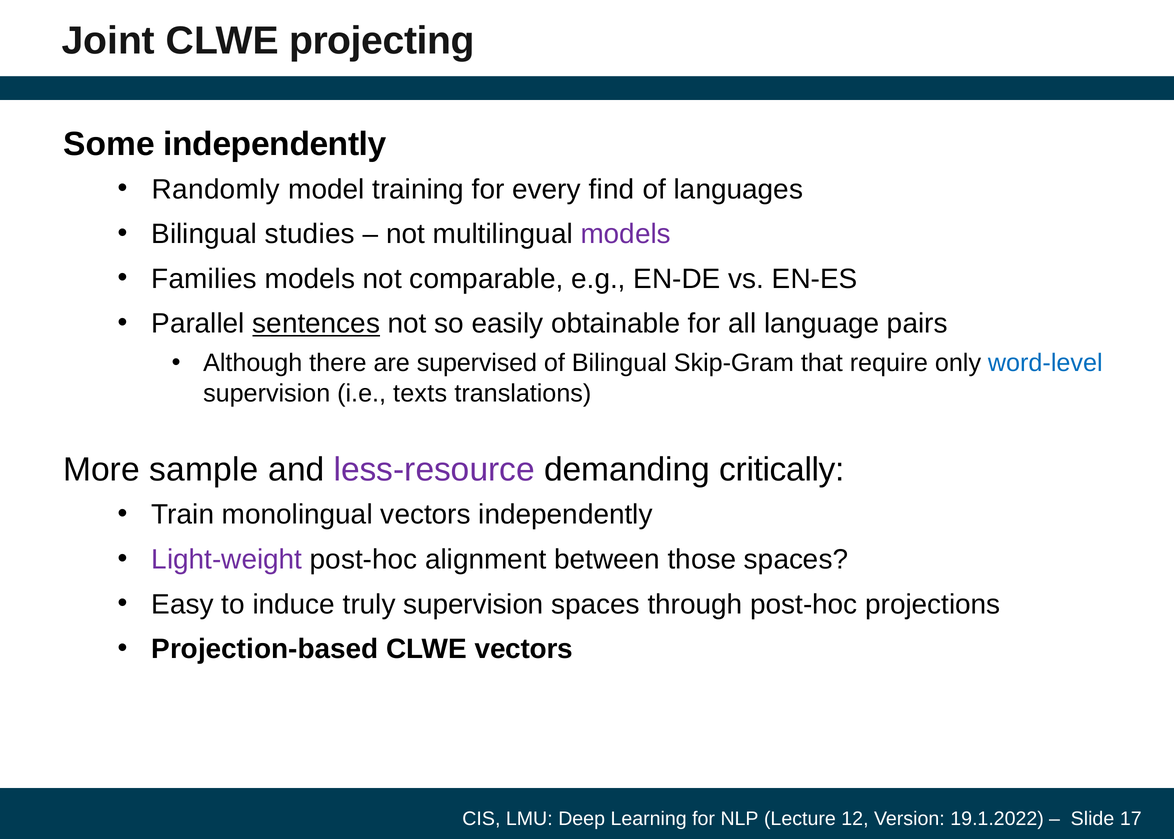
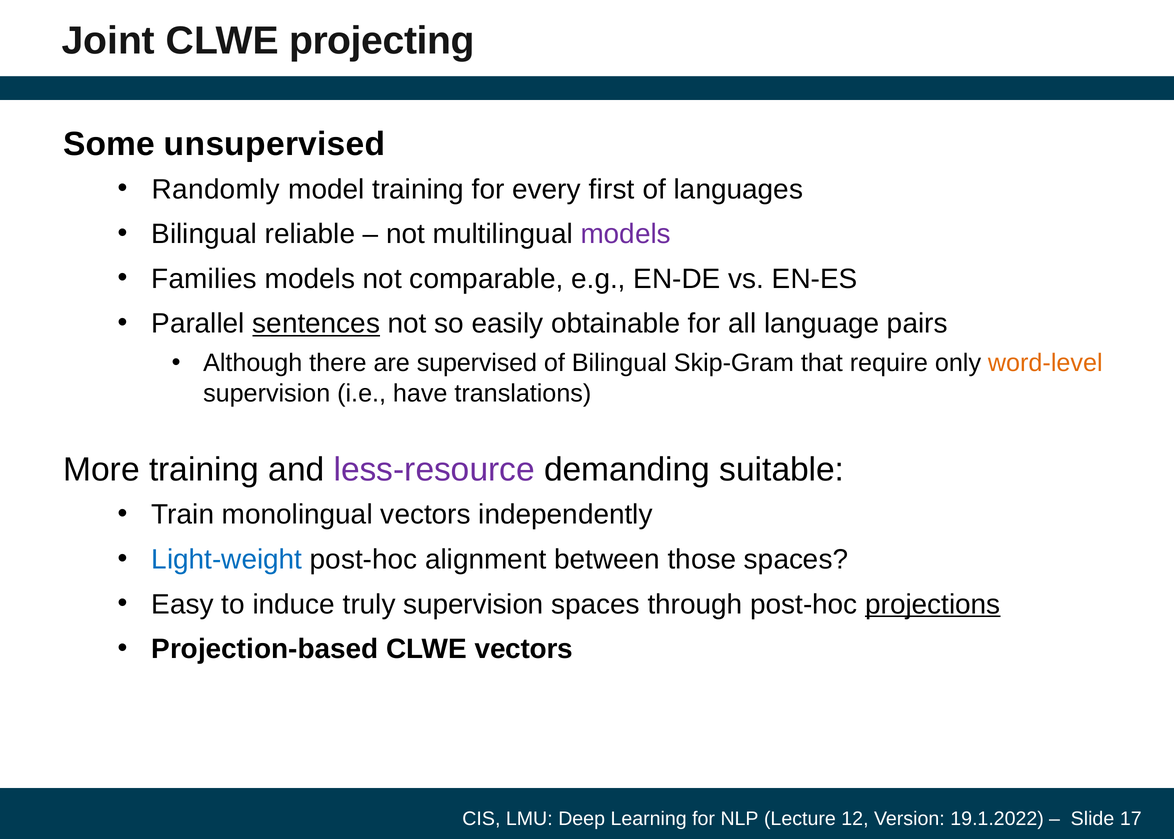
Some independently: independently -> unsupervised (275, 144)
find: find -> first (612, 189)
studies: studies -> reliable (310, 234)
word-level colour: blue -> orange (1045, 363)
texts: texts -> have (420, 393)
More sample: sample -> training (204, 470)
critically: critically -> suitable (782, 470)
Light-weight colour: purple -> blue (227, 559)
projections underline: none -> present (933, 604)
